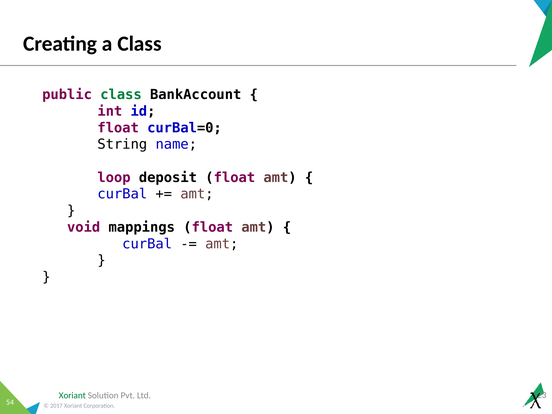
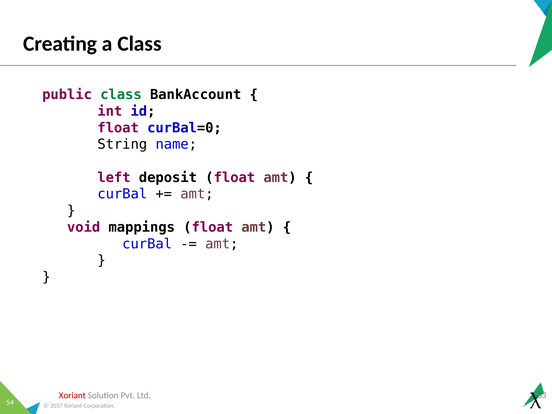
loop: loop -> left (114, 178)
Xoriant colour: green -> red (72, 395)
23: 23 -> 63 (542, 395)
